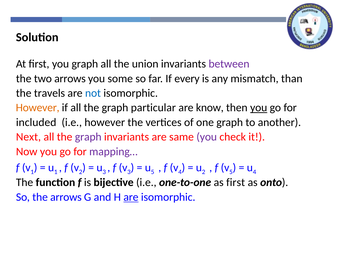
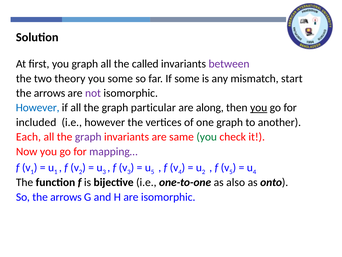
union: union -> called (145, 64)
two arrows: arrows -> theory (70, 78)
If every: every -> some (187, 78)
than: than -> start (292, 78)
travels: travels -> arrows (50, 93)
not colour: blue -> purple (93, 93)
However colour: orange -> blue (38, 107)
know: know -> along (210, 107)
Next: Next -> Each (28, 137)
you colour: purple -> green (207, 137)
as first: first -> also (236, 182)
are underline: present -> none (131, 197)
